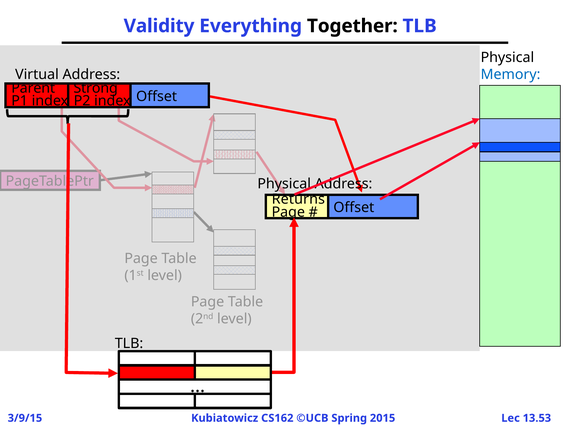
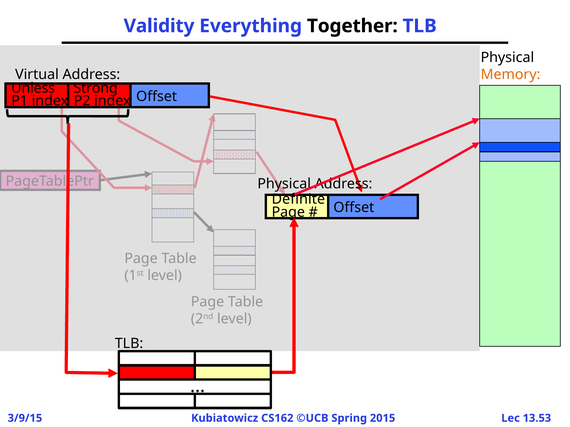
Memory colour: blue -> orange (511, 75)
Parent: Parent -> Unless (33, 88)
Returns: Returns -> Definite (298, 199)
